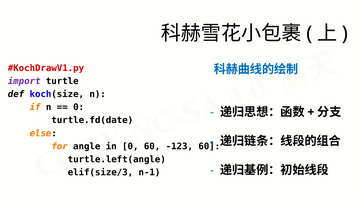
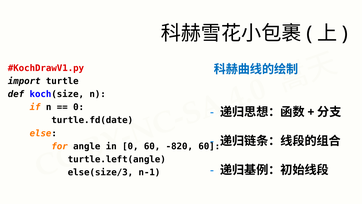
import colour: purple -> black (24, 81)
-123: -123 -> -820 (179, 146)
elif(size/3: elif(size/3 -> else(size/3 (100, 172)
